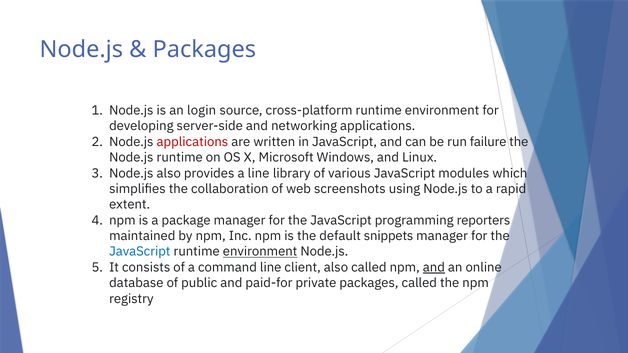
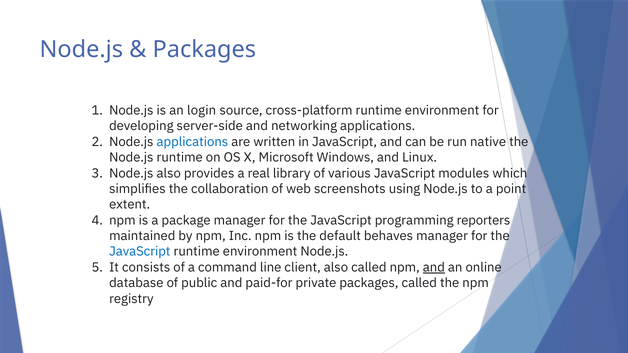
applications colour: red -> blue (192, 142)
failure: failure -> native (488, 142)
a line: line -> real (259, 173)
rapid: rapid -> point (511, 189)
snippets: snippets -> behaves (389, 236)
environment underline: present -> none (260, 252)
